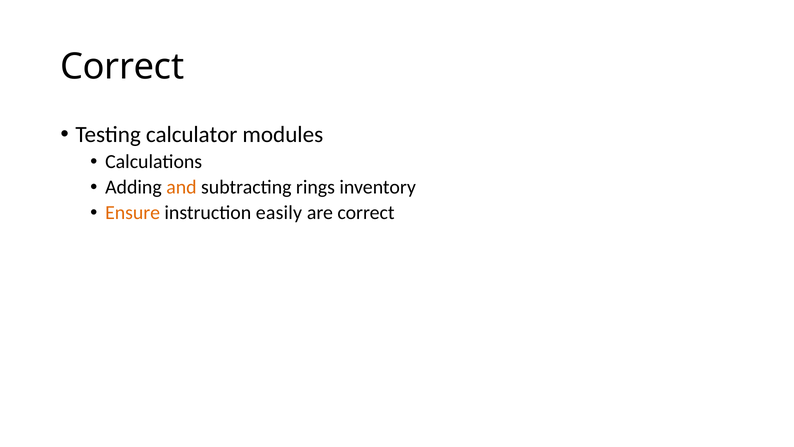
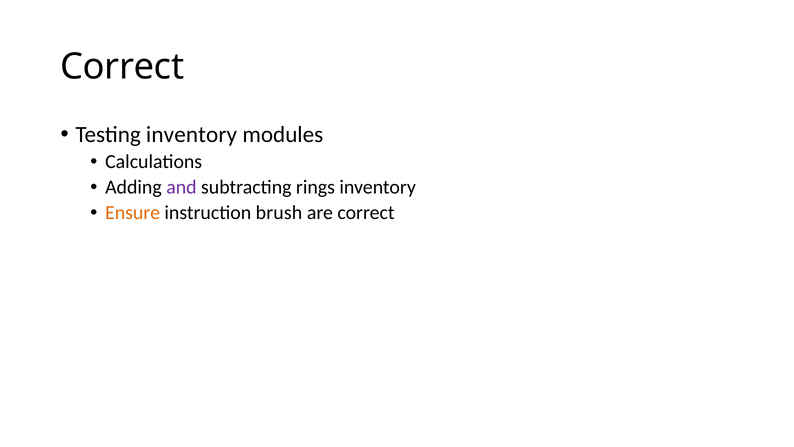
Testing calculator: calculator -> inventory (192, 134)
and colour: orange -> purple (181, 187)
easily: easily -> brush (279, 213)
